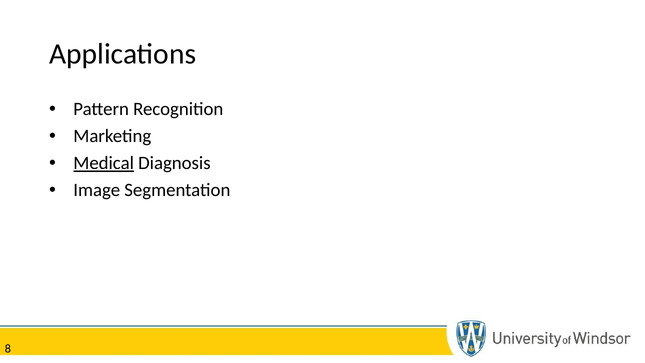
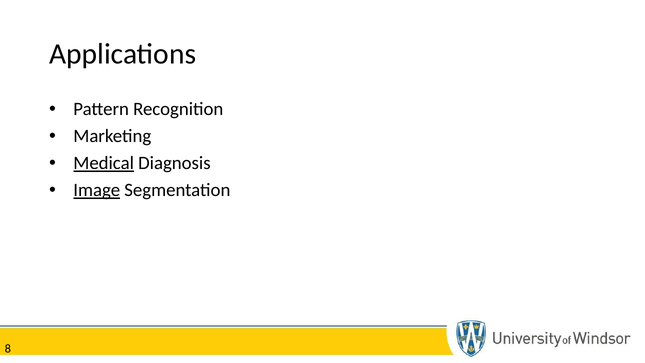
Image underline: none -> present (97, 190)
